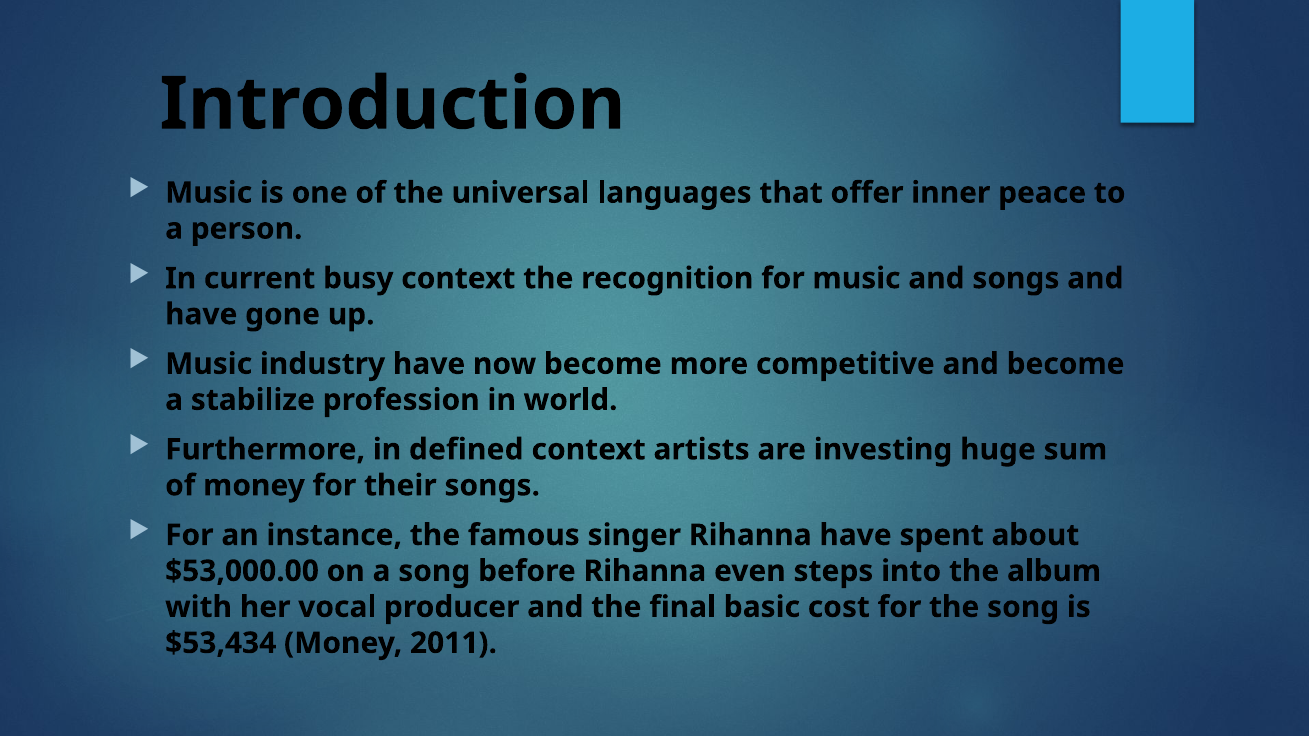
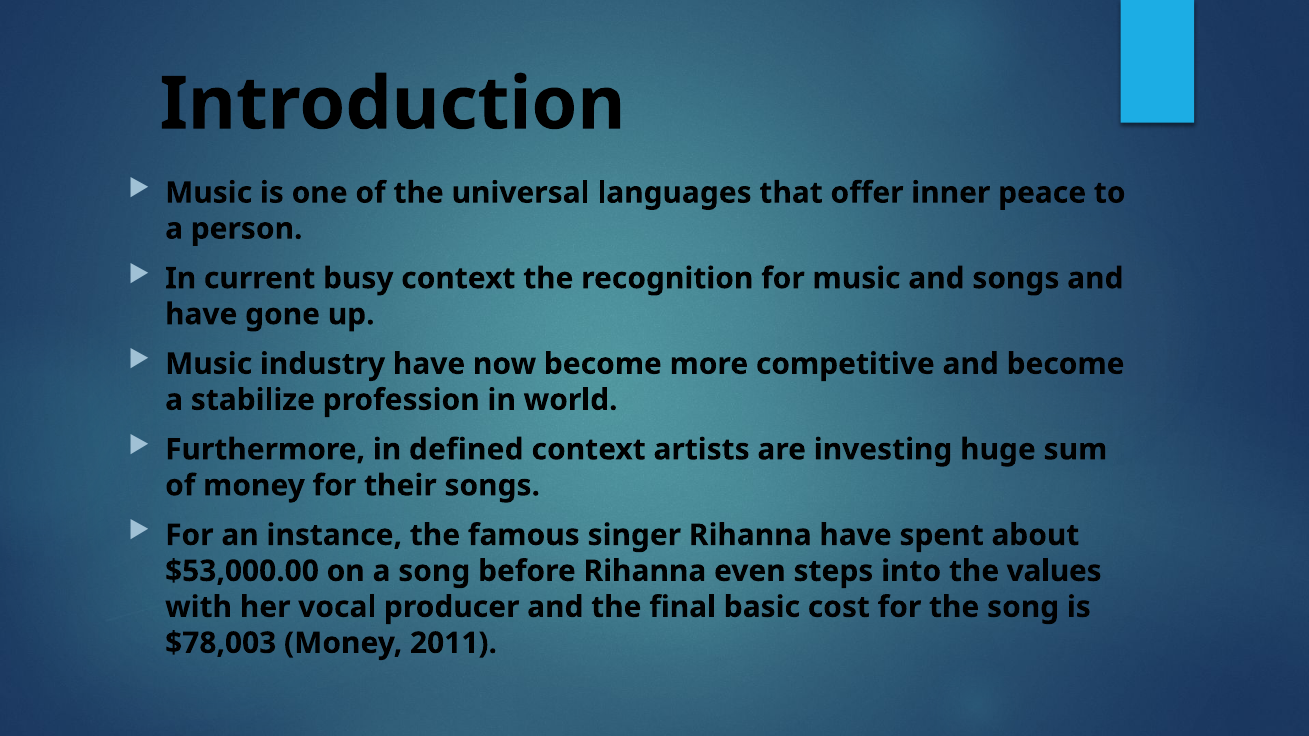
album: album -> values (1054, 571)
$53,434: $53,434 -> $78,003 (221, 643)
